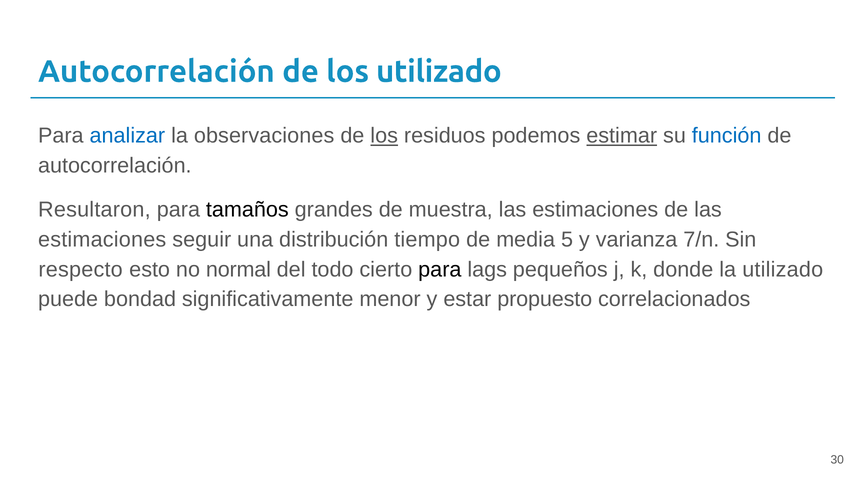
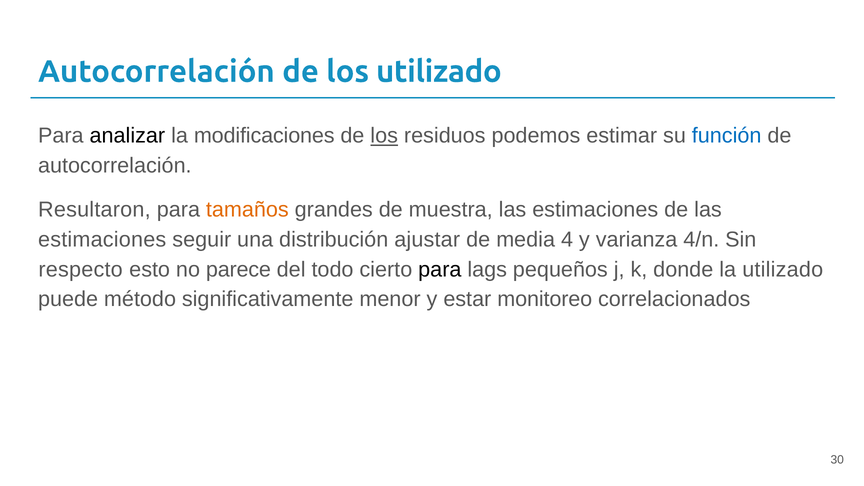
analizar colour: blue -> black (127, 136)
observaciones: observaciones -> modificaciones (264, 136)
estimar underline: present -> none (622, 136)
tamaños colour: black -> orange (247, 210)
tiempo: tiempo -> ajustar (427, 240)
5: 5 -> 4 (567, 240)
7/n: 7/n -> 4/n (701, 240)
normal: normal -> parece (238, 269)
bondad: bondad -> método (140, 299)
propuesto: propuesto -> monitoreo (545, 299)
